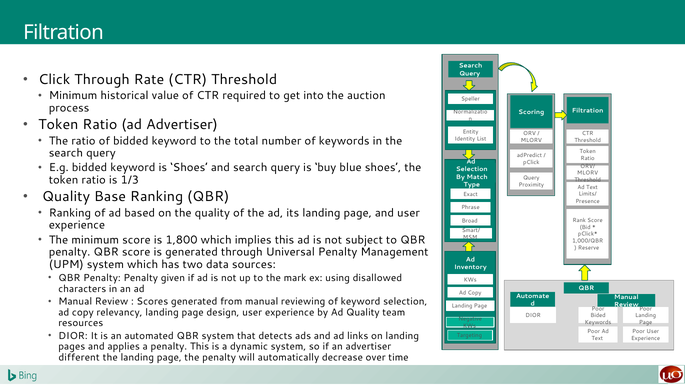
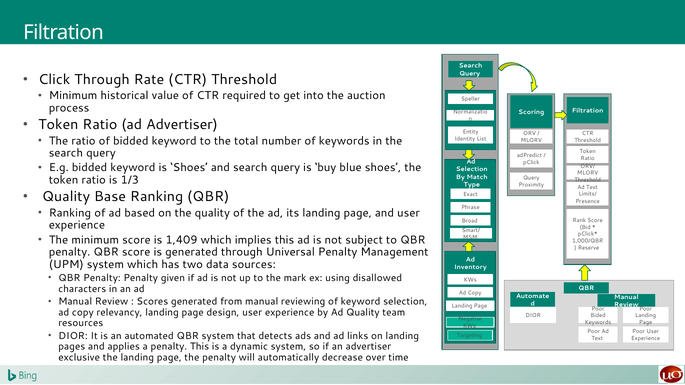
1,800: 1,800 -> 1,409 (181, 240)
different: different -> exclusive (79, 358)
